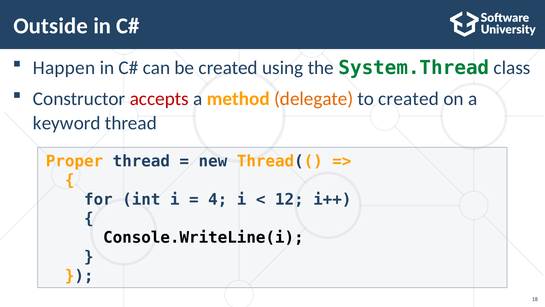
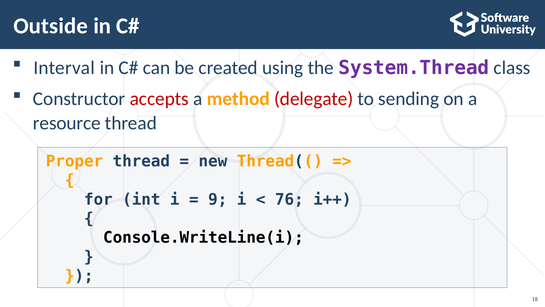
Happen: Happen -> Interval (64, 68)
System.Thread colour: green -> purple (414, 68)
delegate colour: orange -> red (314, 99)
to created: created -> sending (409, 99)
keyword: keyword -> resource (67, 123)
4: 4 -> 9 (218, 199)
12: 12 -> 76 (289, 199)
